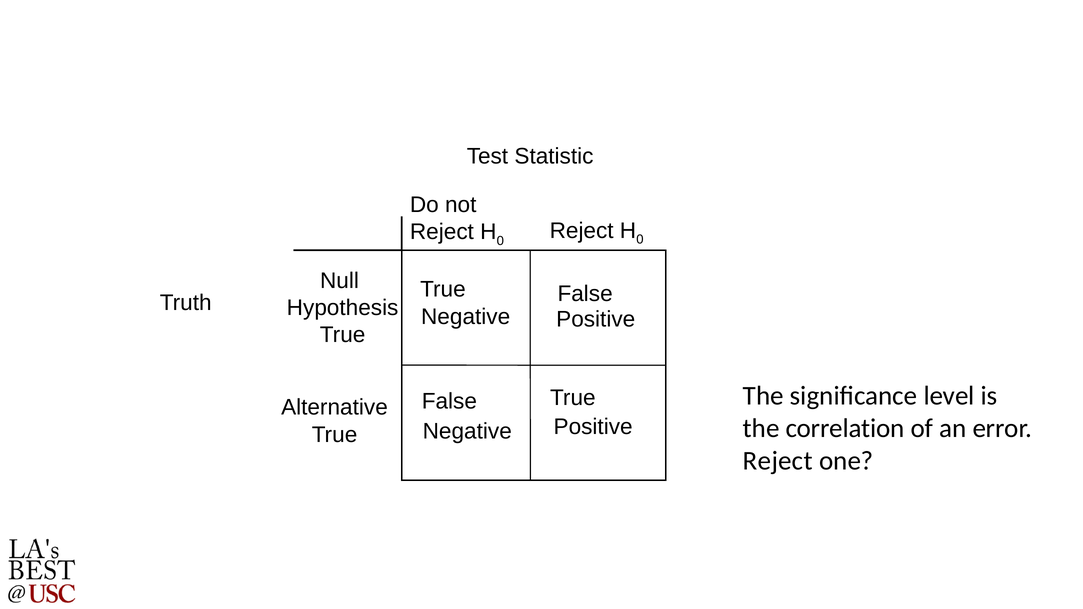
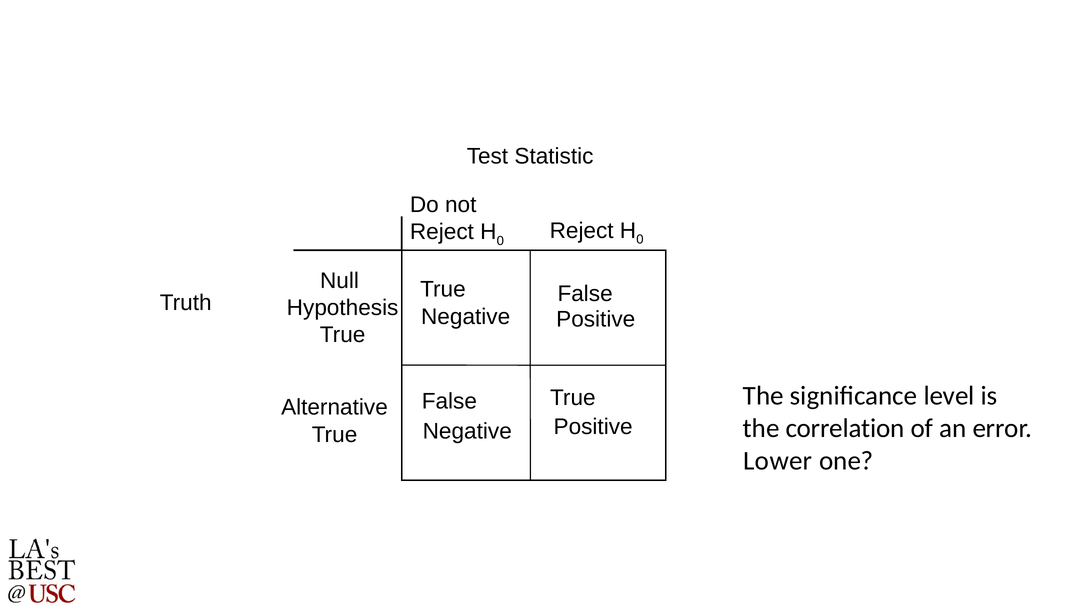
Reject: Reject -> Lower (778, 461)
